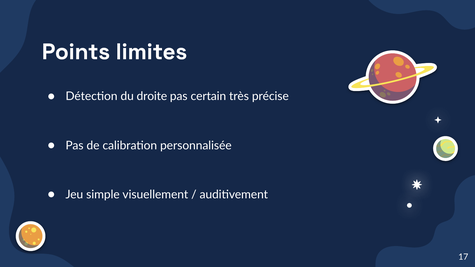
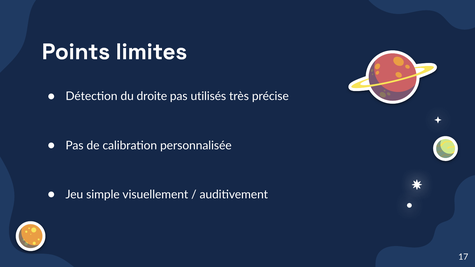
certain: certain -> utilisés (208, 96)
